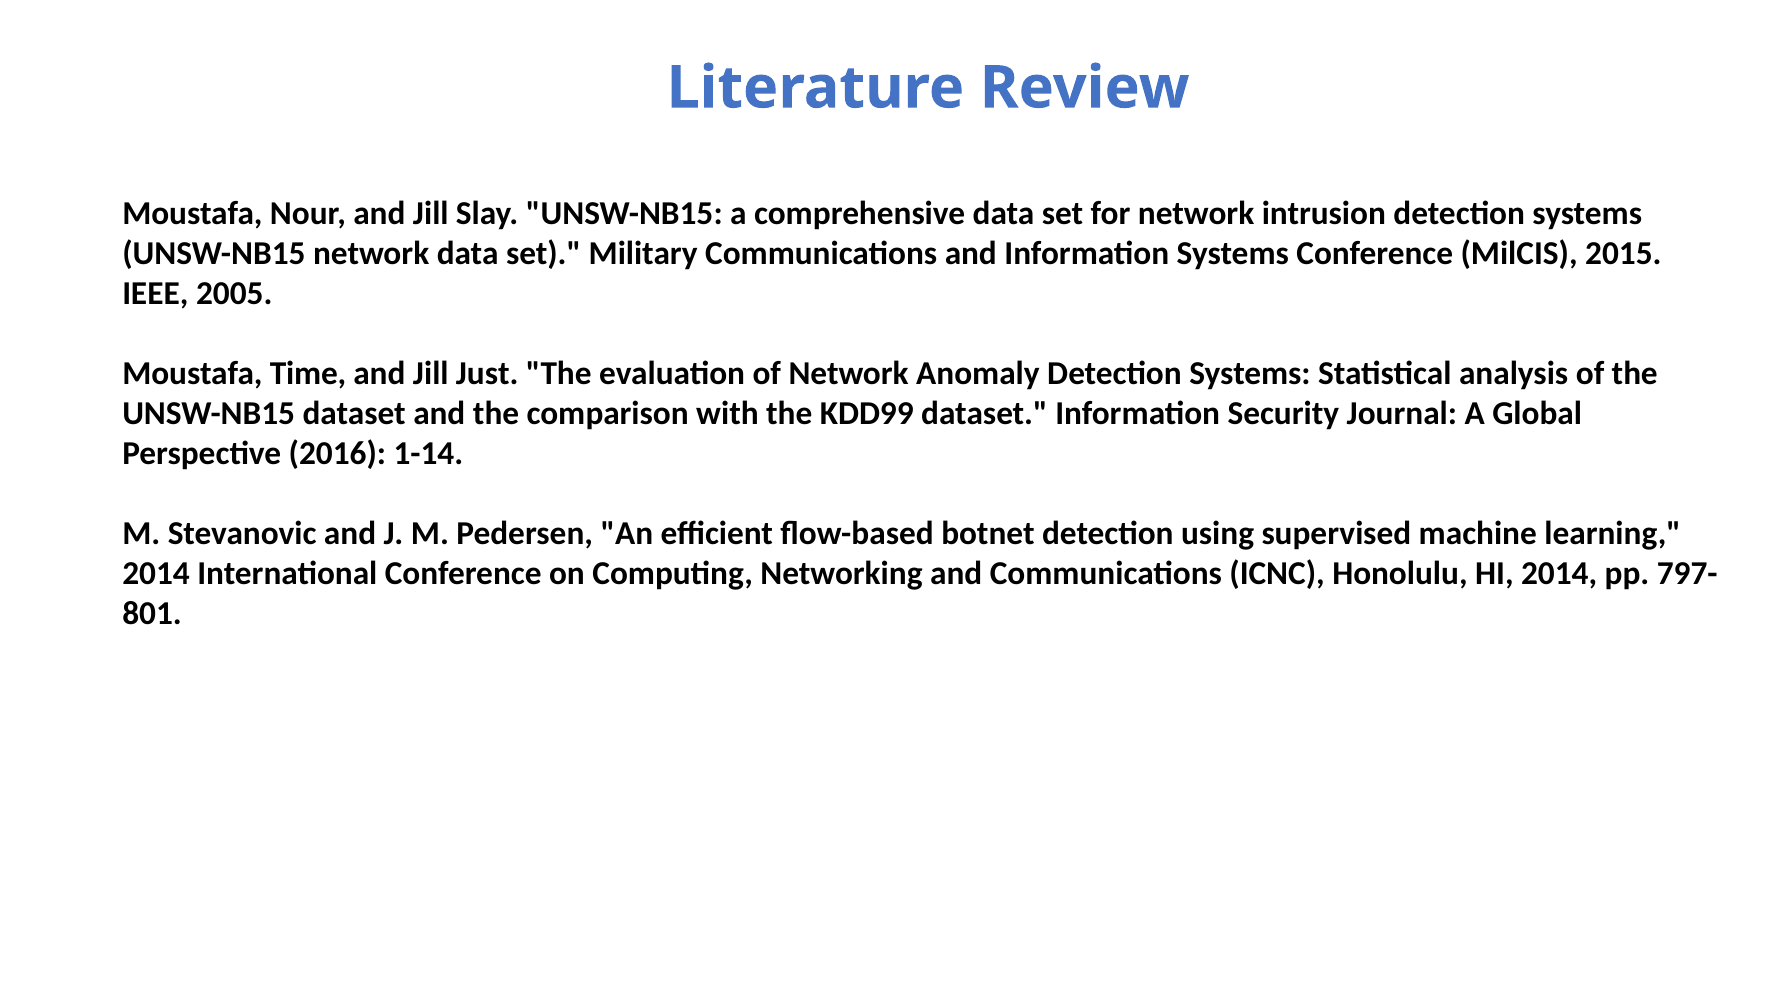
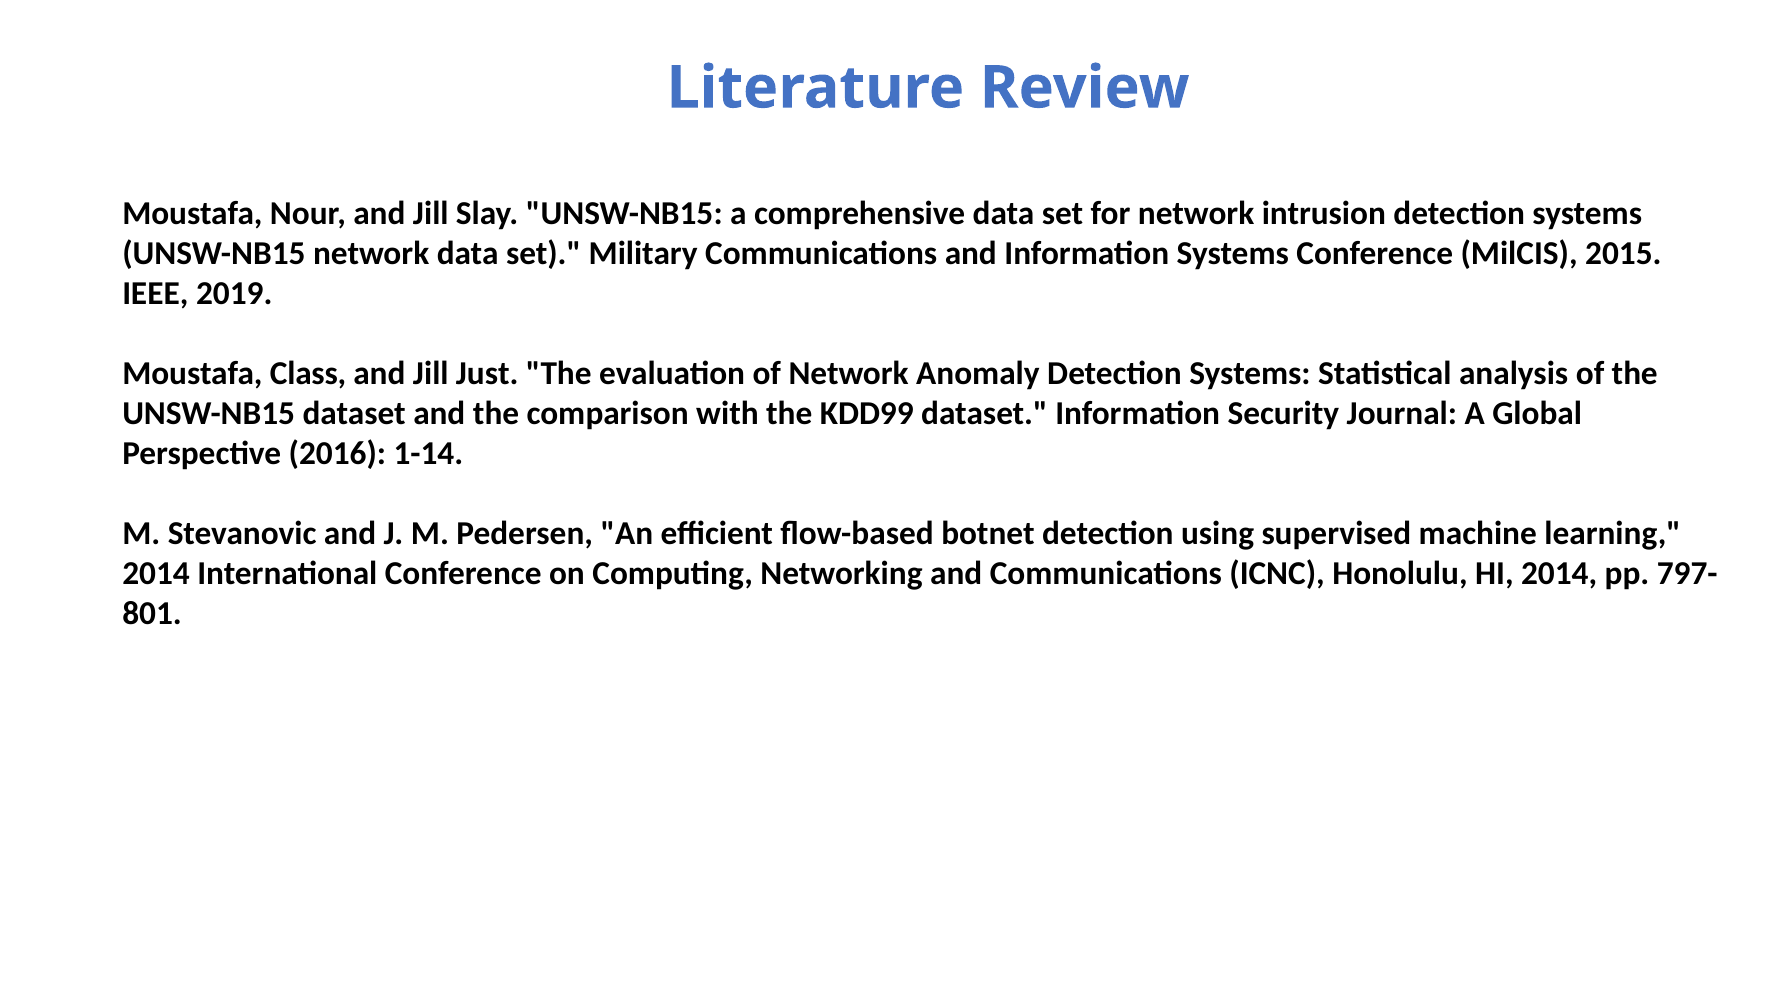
2005: 2005 -> 2019 (234, 294)
Time: Time -> Class (308, 374)
